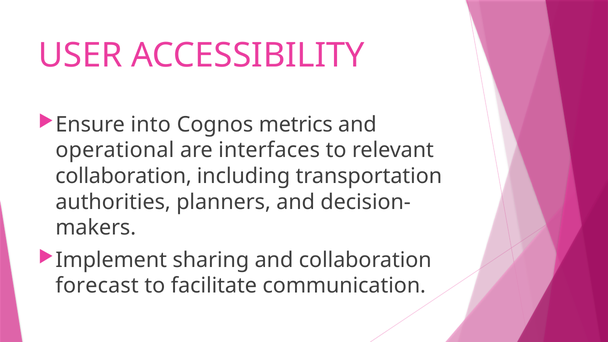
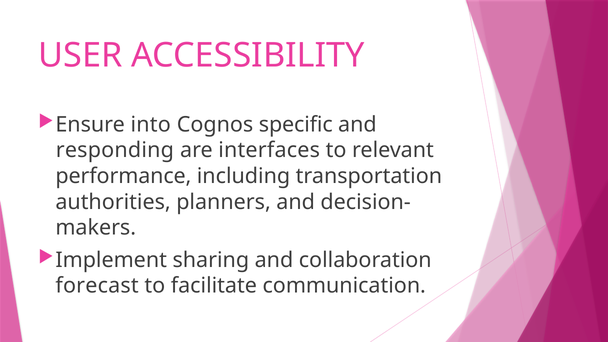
metrics: metrics -> specific (296, 124)
operational: operational -> responding (115, 150)
collaboration: collaboration -> performance (123, 176)
